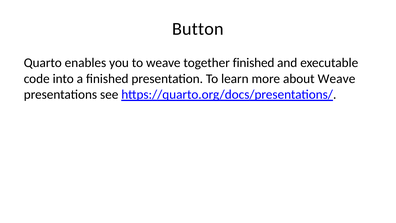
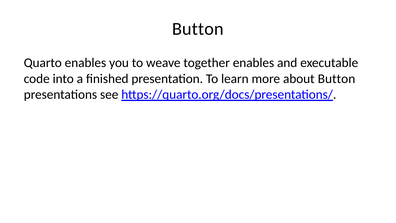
together finished: finished -> enables (253, 63)
about Weave: Weave -> Button (337, 79)
